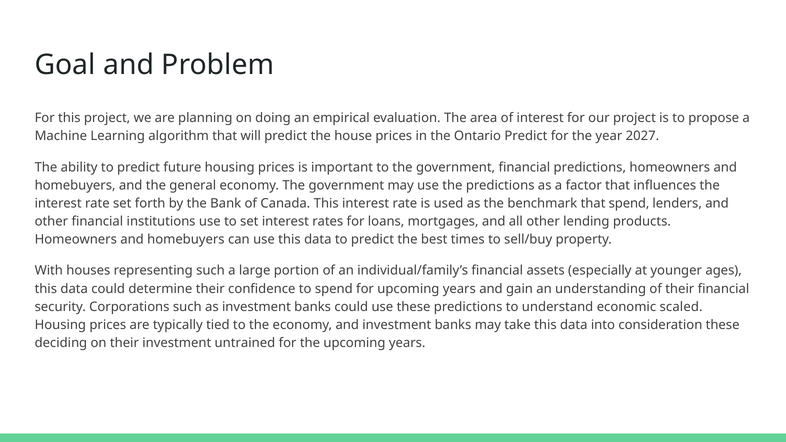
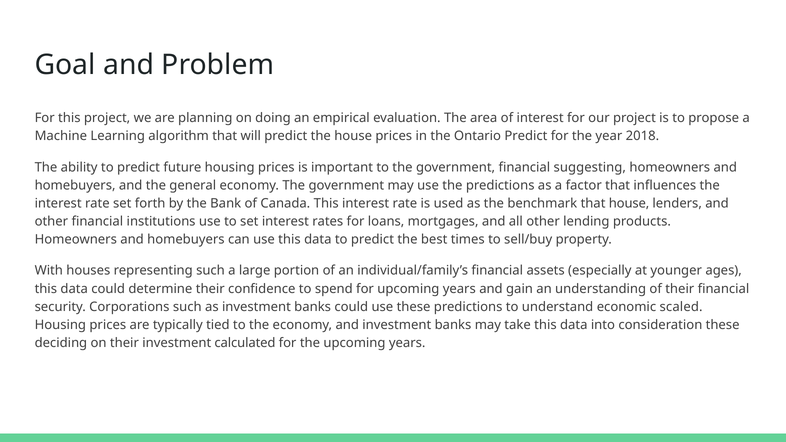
2027: 2027 -> 2018 (642, 136)
financial predictions: predictions -> suggesting (590, 167)
that spend: spend -> house (629, 203)
untrained: untrained -> calculated (245, 343)
